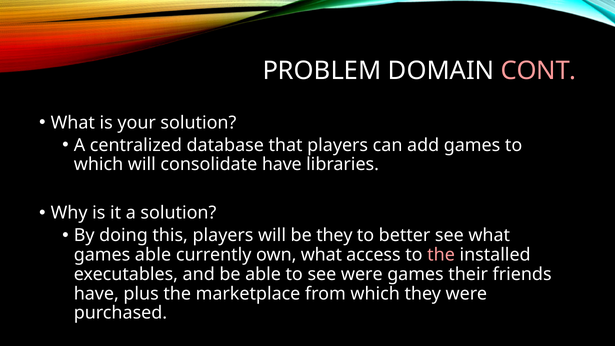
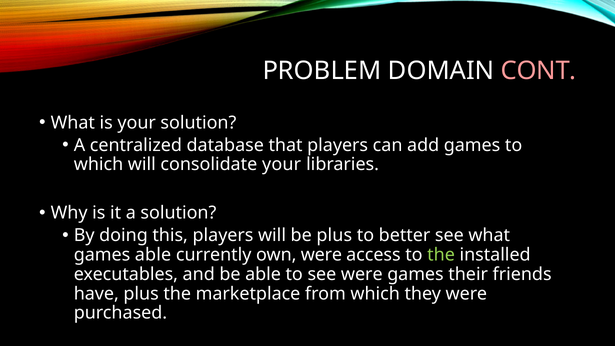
consolidate have: have -> your (282, 165)
be they: they -> plus (334, 235)
own what: what -> were (321, 255)
the colour: pink -> light green (441, 255)
